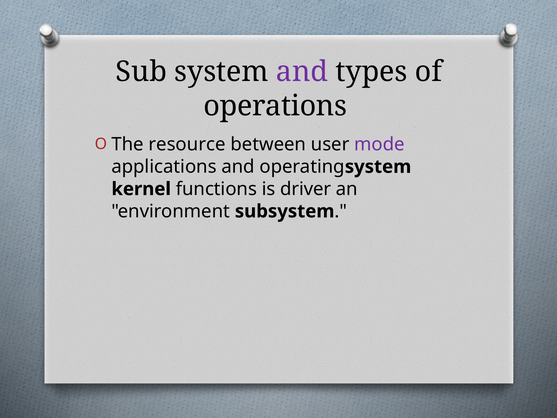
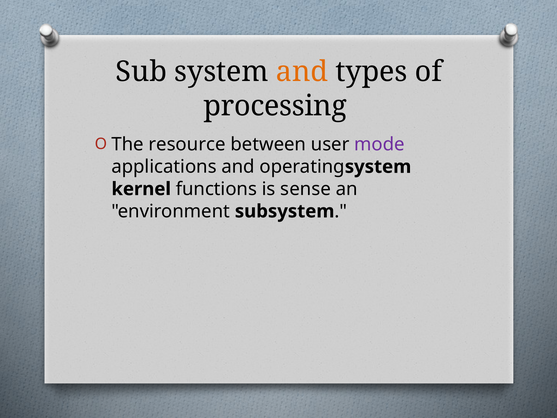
and colour: purple -> orange (302, 72)
operations: operations -> processing (275, 106)
driver: driver -> sense (306, 189)
